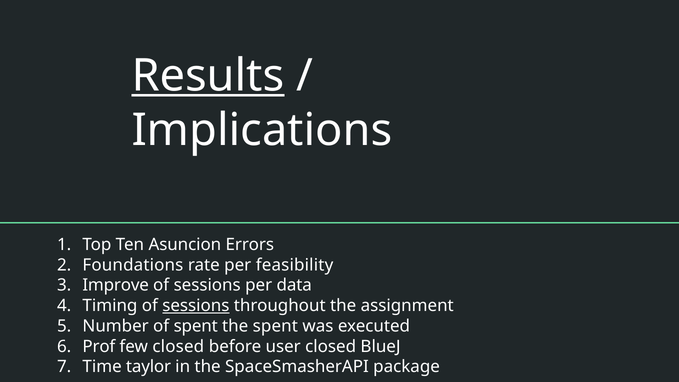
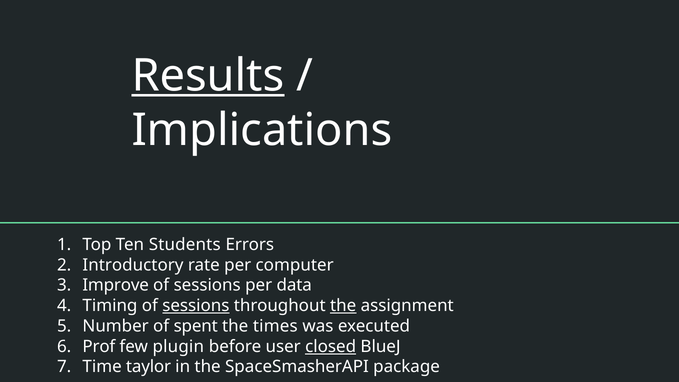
Asuncion: Asuncion -> Students (185, 245)
Foundations: Foundations -> Introductory (133, 265)
feasibility: feasibility -> computer (295, 265)
the underline: none -> present (343, 306)
the spent: spent -> times (275, 326)
few closed: closed -> plugin (178, 346)
closed underline: none -> present (331, 346)
